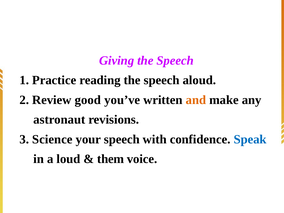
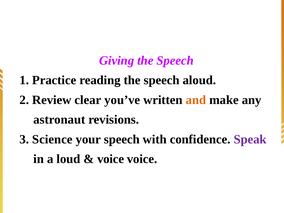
good: good -> clear (88, 100)
Speak colour: blue -> purple (250, 139)
them: them -> voice (111, 159)
